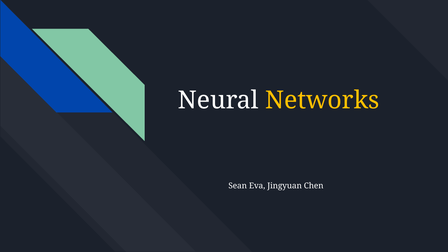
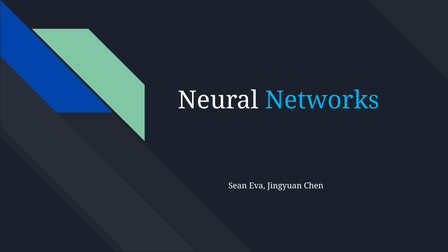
Networks colour: yellow -> light blue (322, 100)
